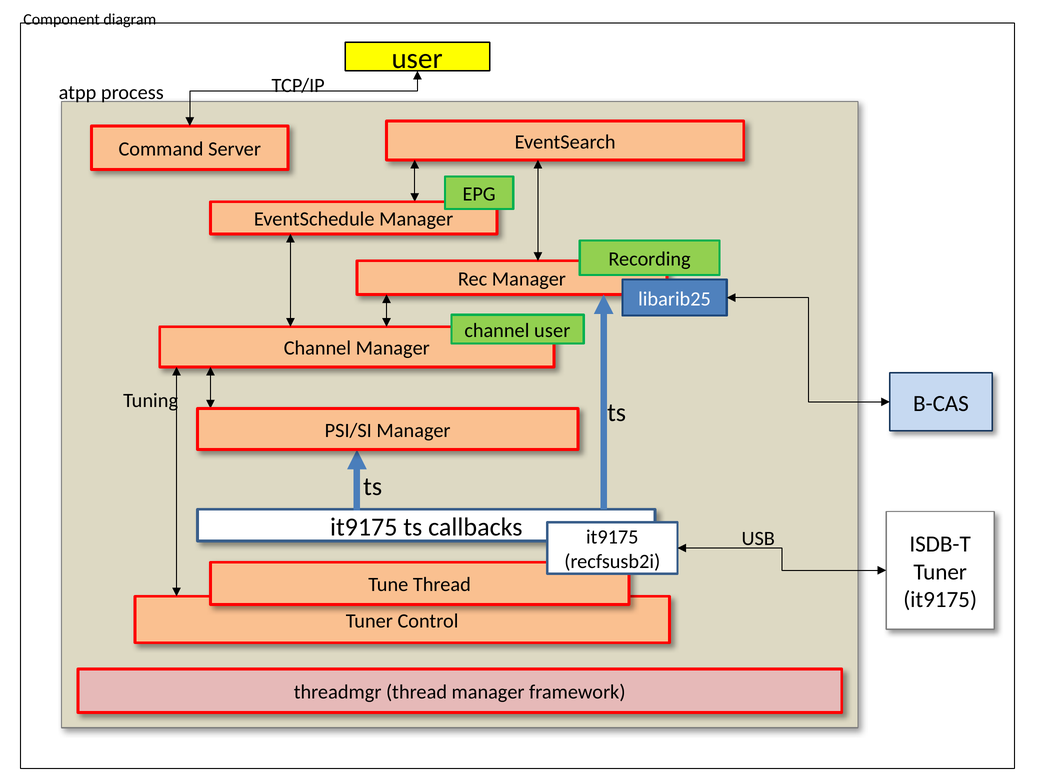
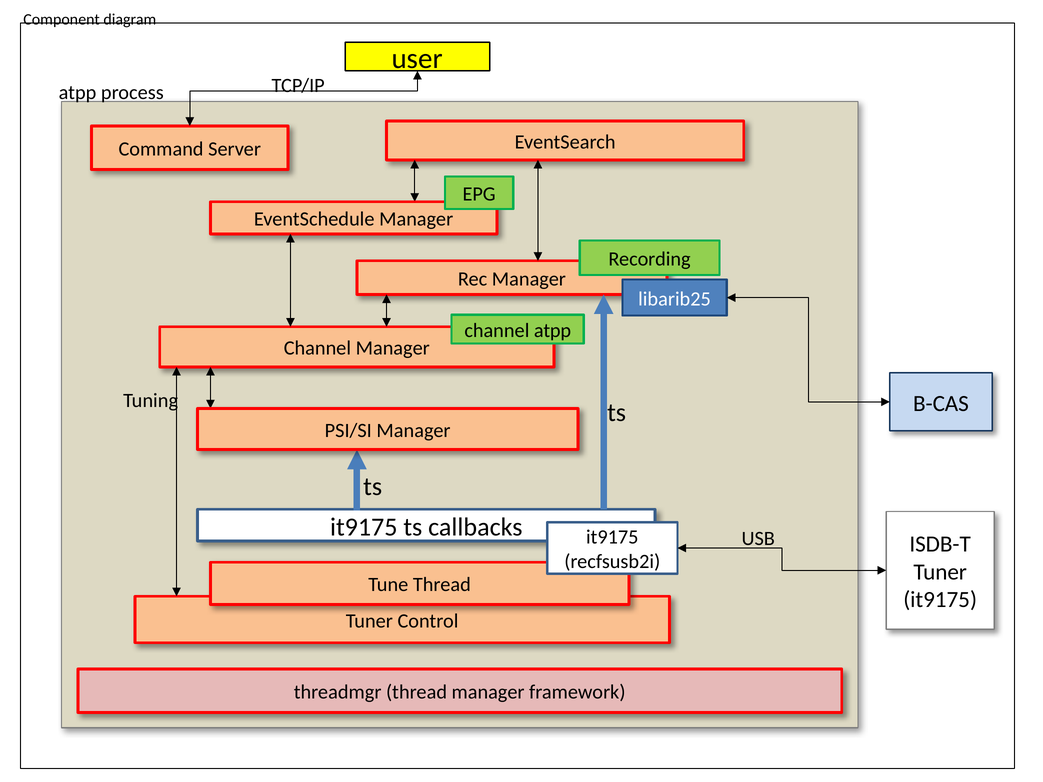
channel user: user -> atpp (552, 331)
